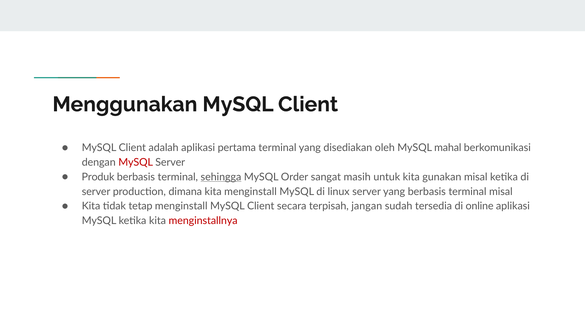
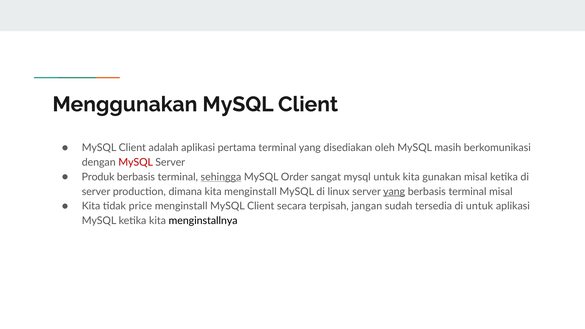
mahal: mahal -> masih (448, 148)
sangat masih: masih -> mysql (357, 177)
yang underline: none -> present (394, 192)
tetap: tetap -> price (140, 206)
di online: online -> untuk (479, 206)
menginstallnya colour: red -> black (203, 221)
